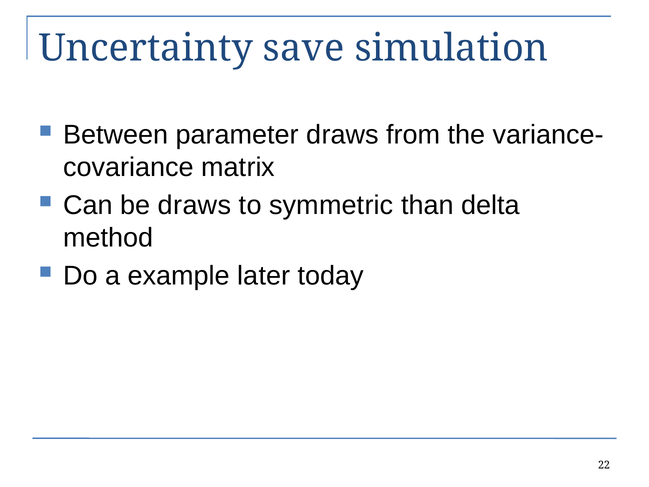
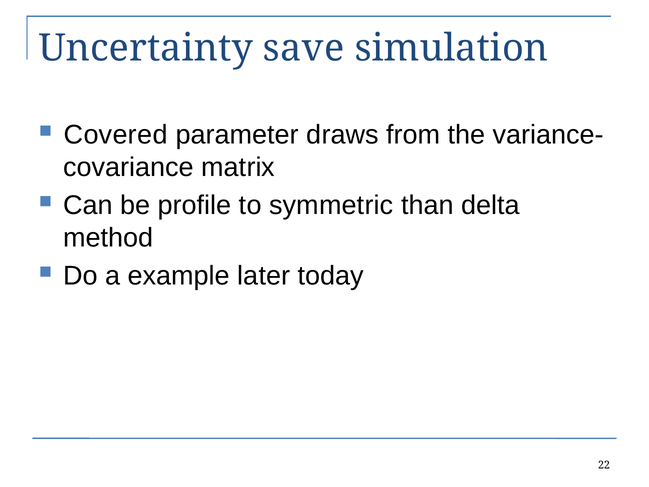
Between: Between -> Covered (116, 135)
be draws: draws -> profile (195, 205)
